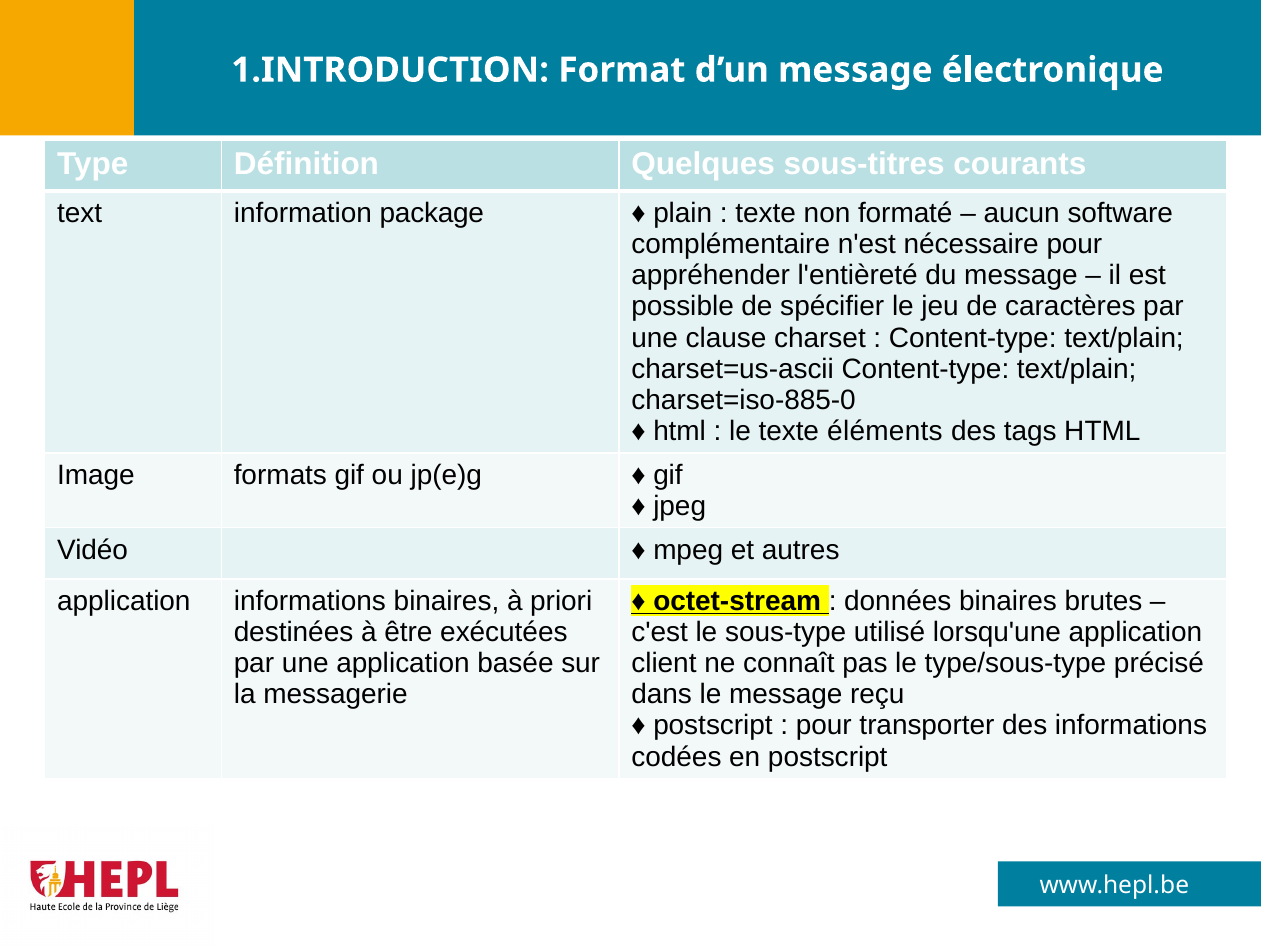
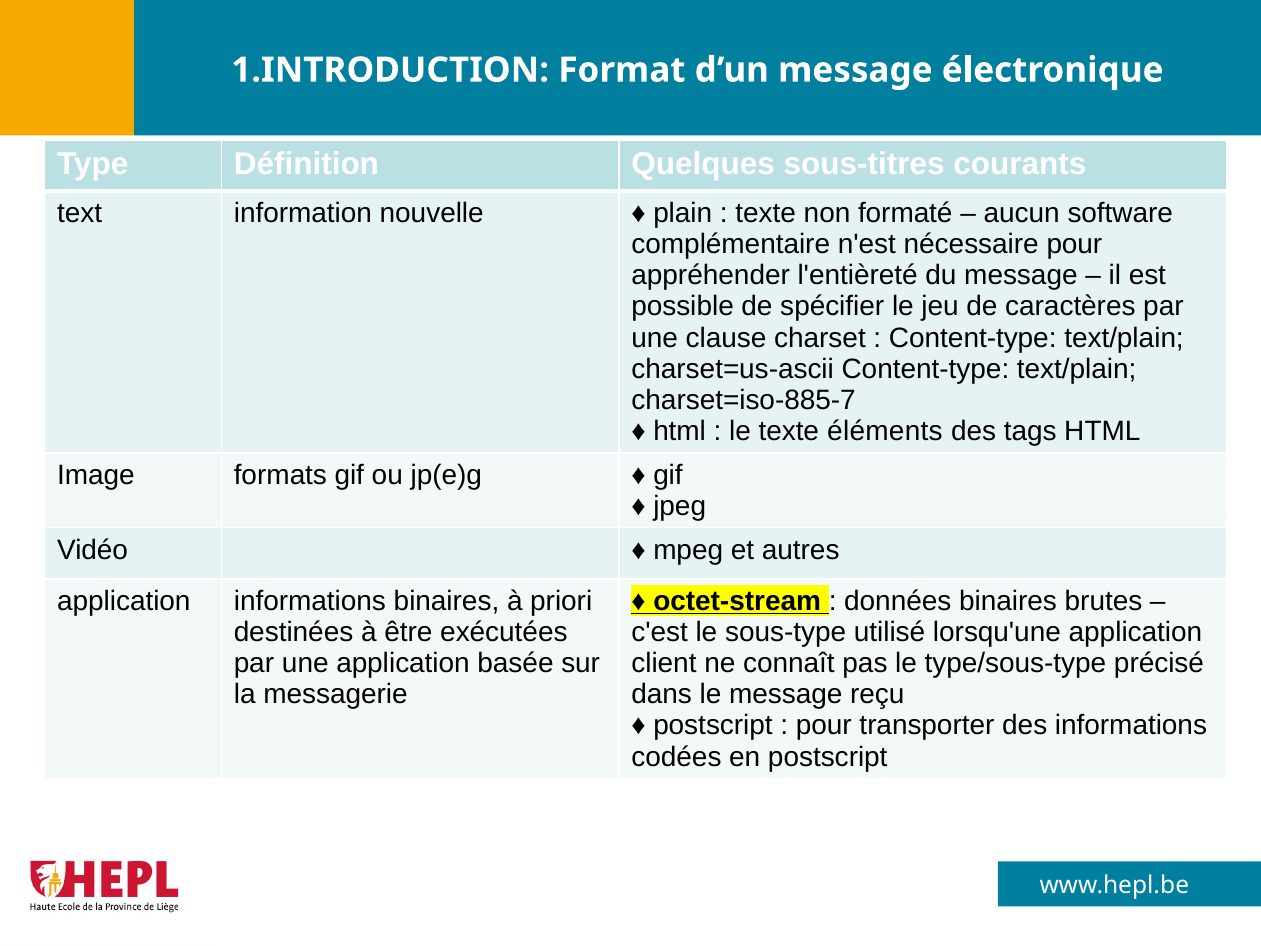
package: package -> nouvelle (432, 213)
charset=iso-885-0: charset=iso-885-0 -> charset=iso-885-7 (744, 400)
